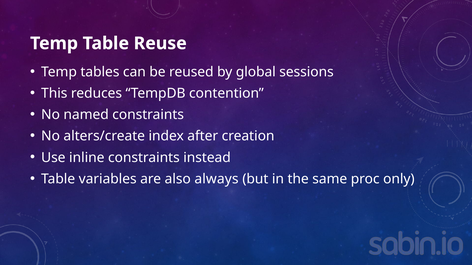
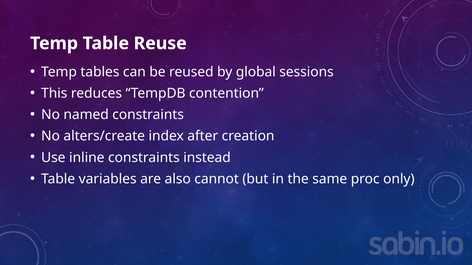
always: always -> cannot (217, 179)
